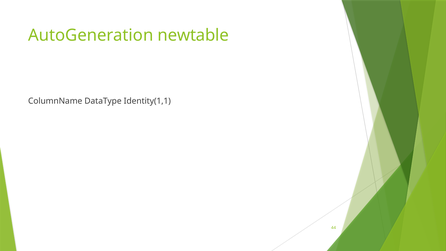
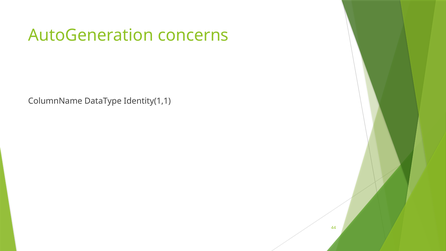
newtable: newtable -> concerns (193, 35)
